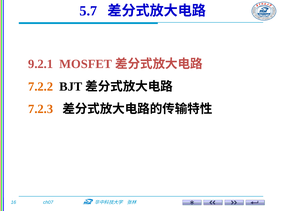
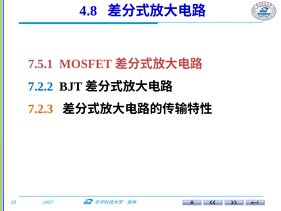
5.7: 5.7 -> 4.8 (88, 11)
9.2.1: 9.2.1 -> 7.5.1 (41, 64)
7.2.2 colour: orange -> blue (41, 86)
